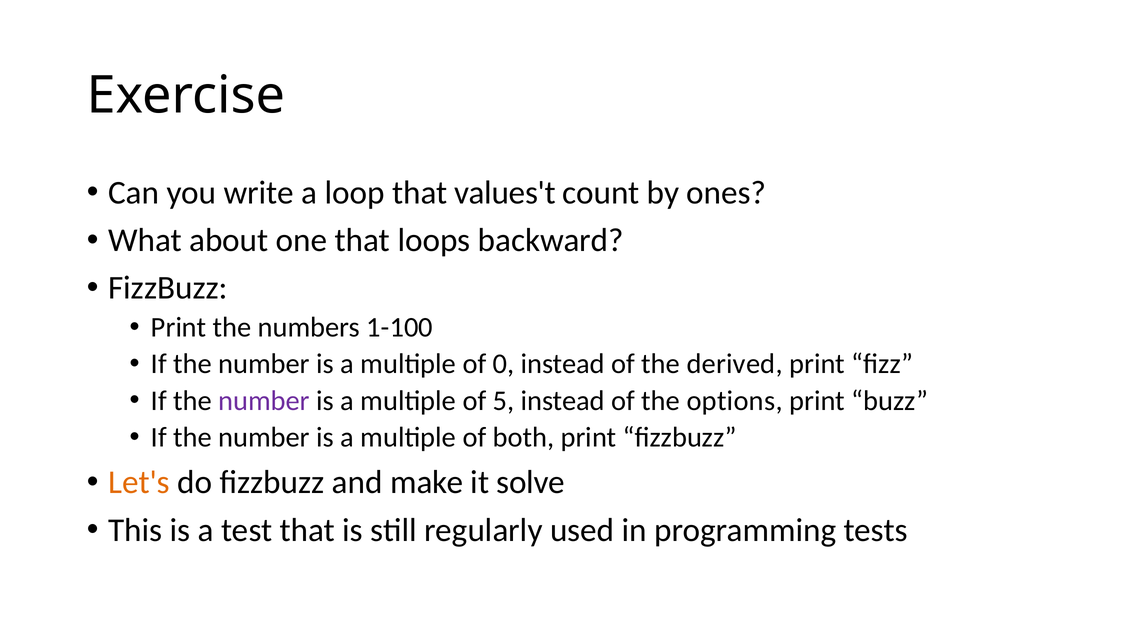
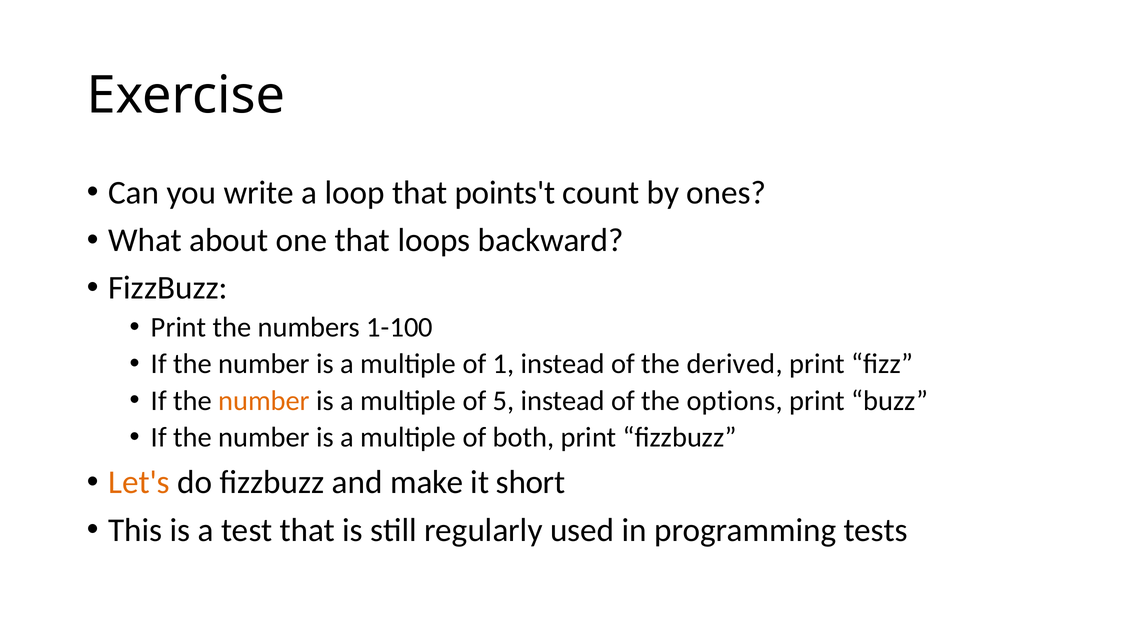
values't: values't -> points't (505, 193)
0: 0 -> 1 (503, 364)
number colour: purple -> orange (264, 400)
solve: solve -> short (531, 482)
